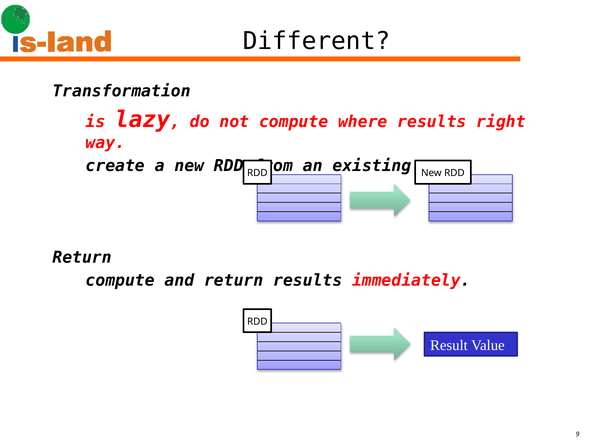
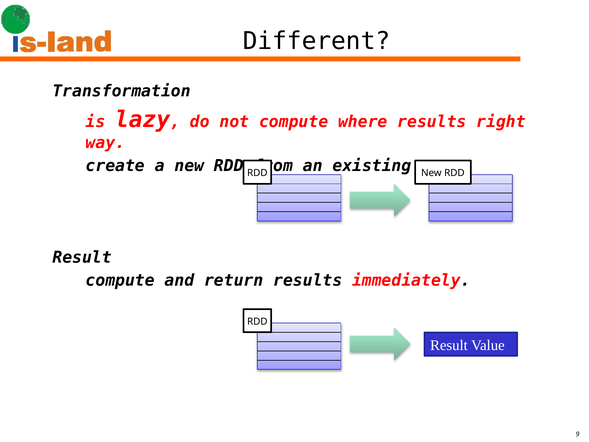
Return: Return -> Result (82, 257)
